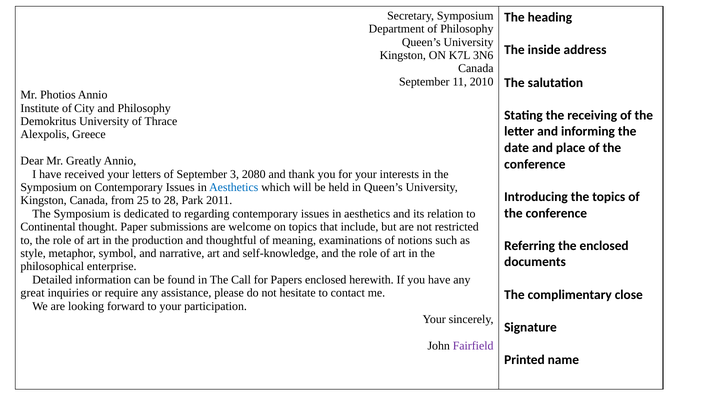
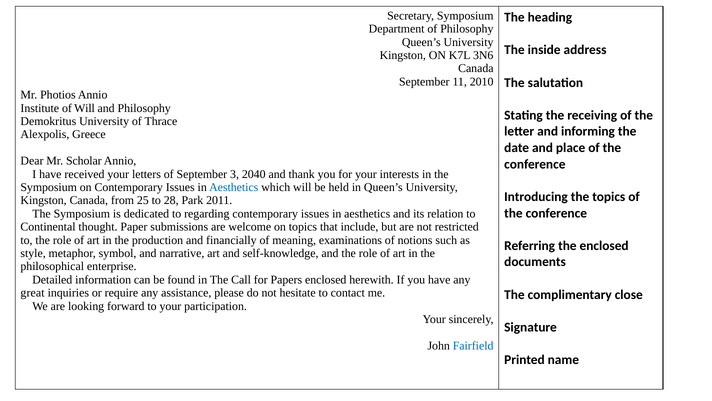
of City: City -> Will (84, 108)
Greatly: Greatly -> Scholar (84, 161)
2080: 2080 -> 2040 (254, 174)
thoughtful: thoughtful -> financially (231, 240)
Fairfield colour: purple -> blue (473, 345)
